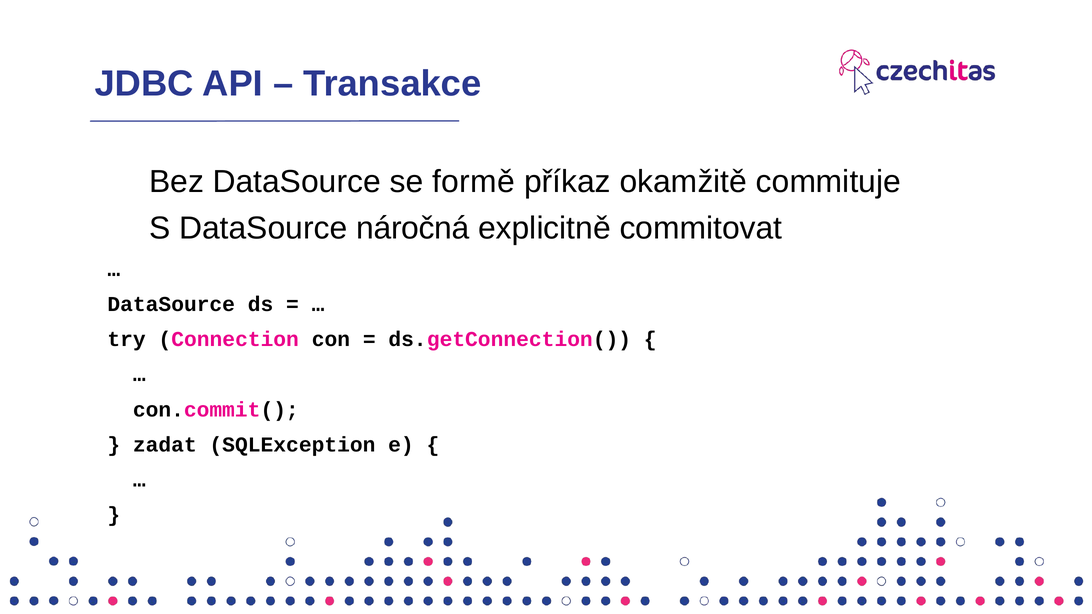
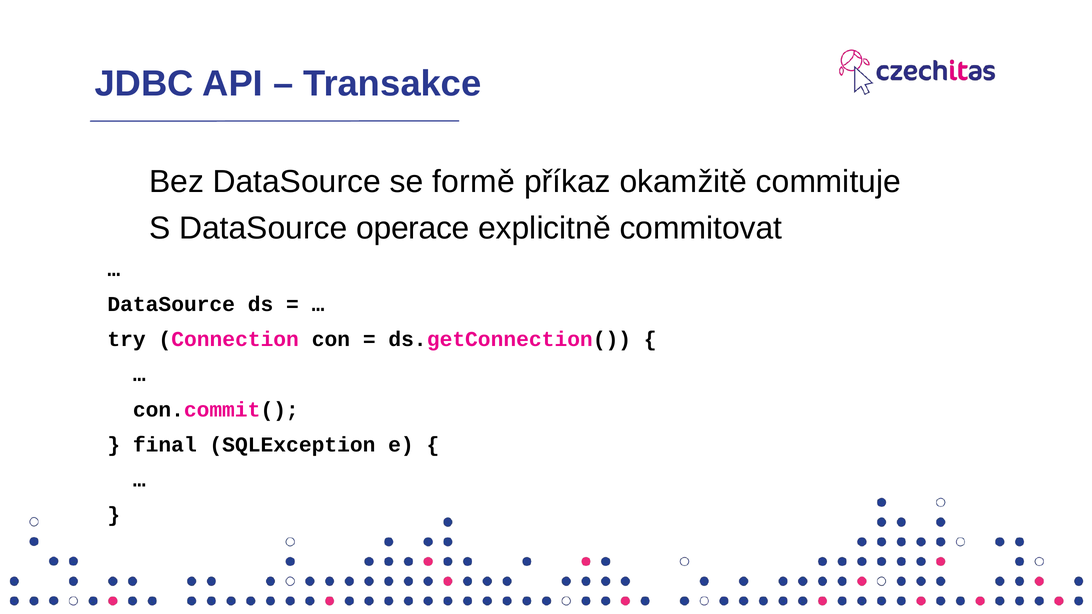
náročná: náročná -> operace (413, 229)
zadat: zadat -> final (165, 445)
